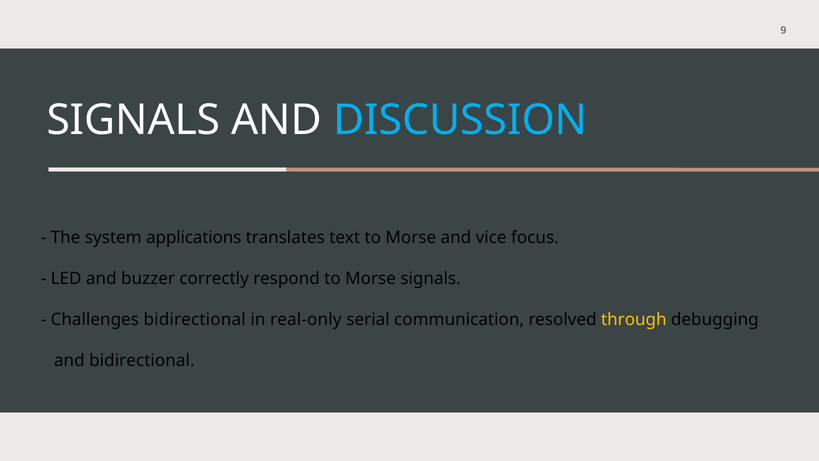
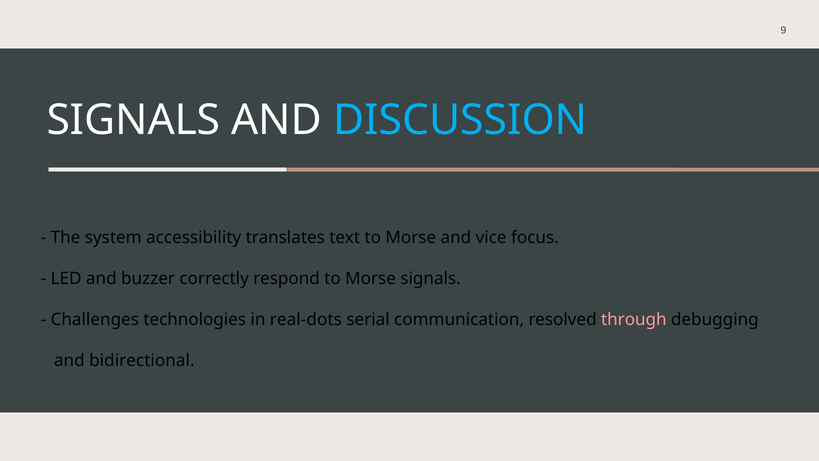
applications: applications -> accessibility (194, 238)
Challenges bidirectional: bidirectional -> technologies (195, 320)
real-only: real-only -> real-dots (306, 320)
through colour: yellow -> pink (634, 320)
